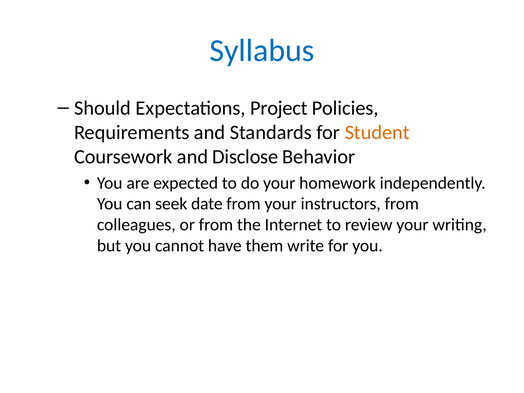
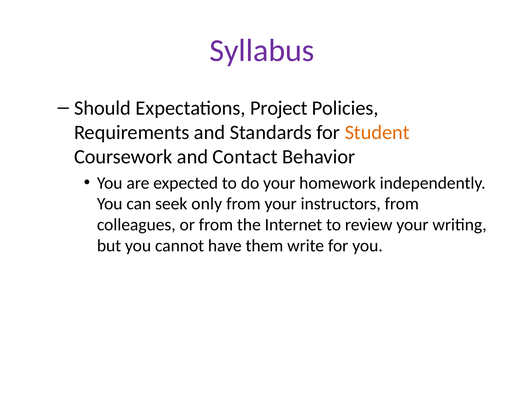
Syllabus colour: blue -> purple (262, 51)
Disclose: Disclose -> Contact (245, 157)
date: date -> only (207, 204)
